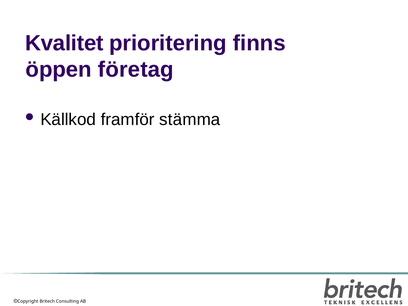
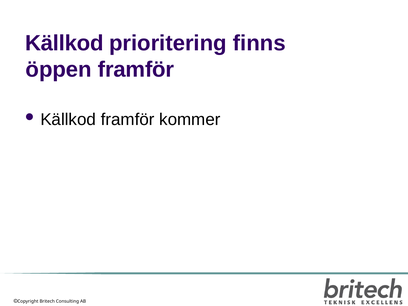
Kvalitet: Kvalitet -> Källkod (64, 43)
öppen företag: företag -> framför (136, 70)
stämma: stämma -> kommer (190, 120)
